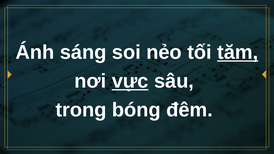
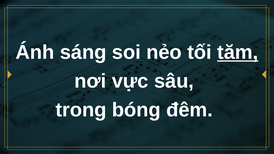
vực underline: present -> none (130, 81)
